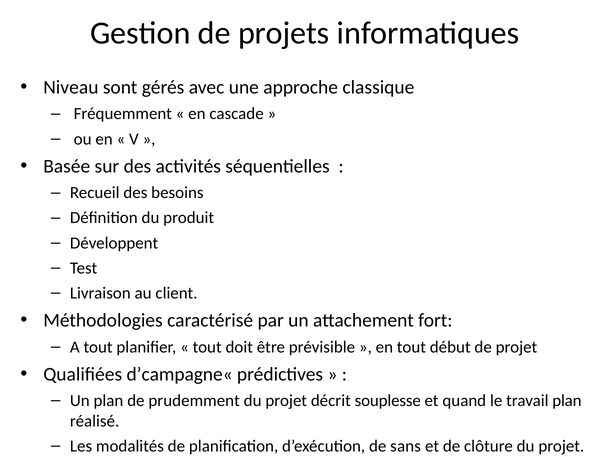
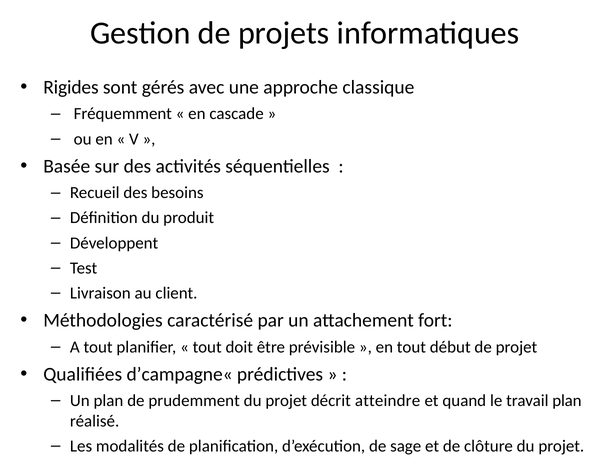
Niveau: Niveau -> Rigides (71, 88)
souplesse: souplesse -> atteindre (388, 401)
sans: sans -> sage (406, 447)
